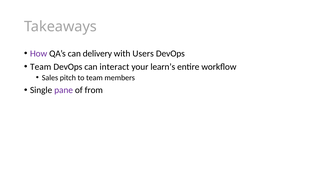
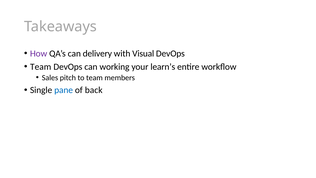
Users: Users -> Visual (143, 53)
interact: interact -> working (114, 67)
pane colour: purple -> blue (64, 90)
from: from -> back (94, 90)
